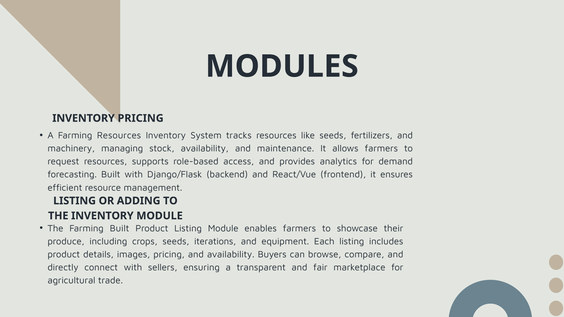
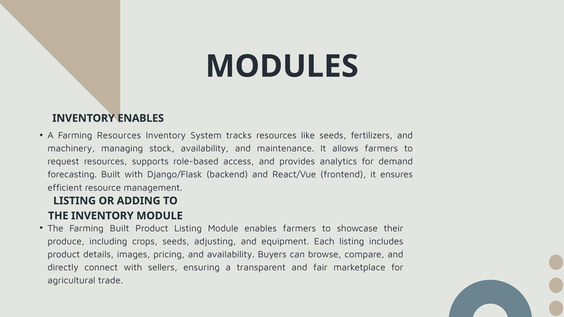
INVENTORY PRICING: PRICING -> ENABLES (141, 118)
iterations: iterations -> adjusting (215, 242)
